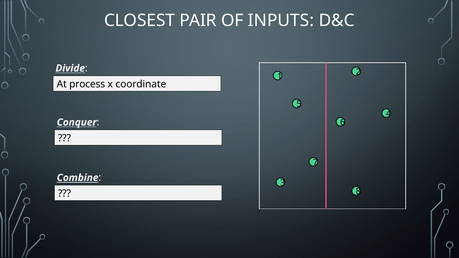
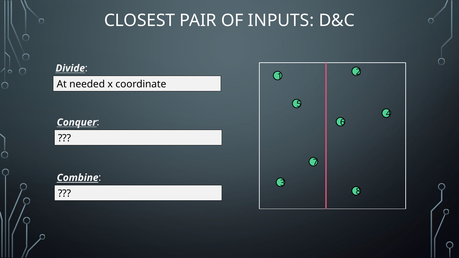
process: process -> needed (87, 84)
